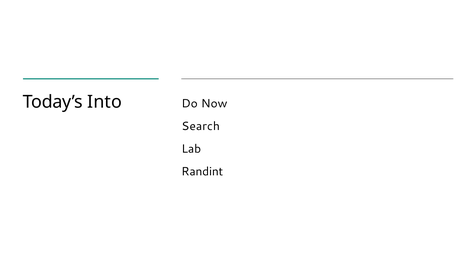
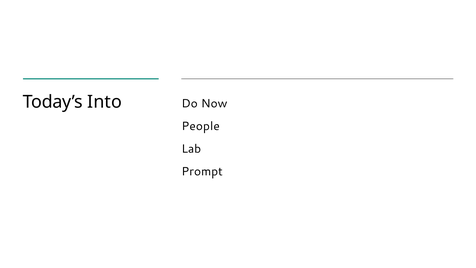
Search: Search -> People (201, 126)
Randint: Randint -> Prompt (202, 171)
